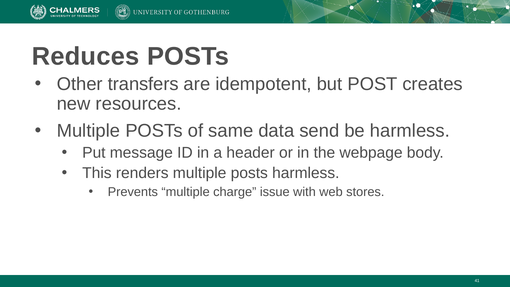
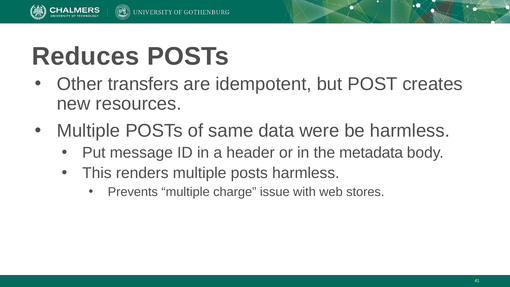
send: send -> were (319, 131)
webpage: webpage -> metadata (371, 153)
